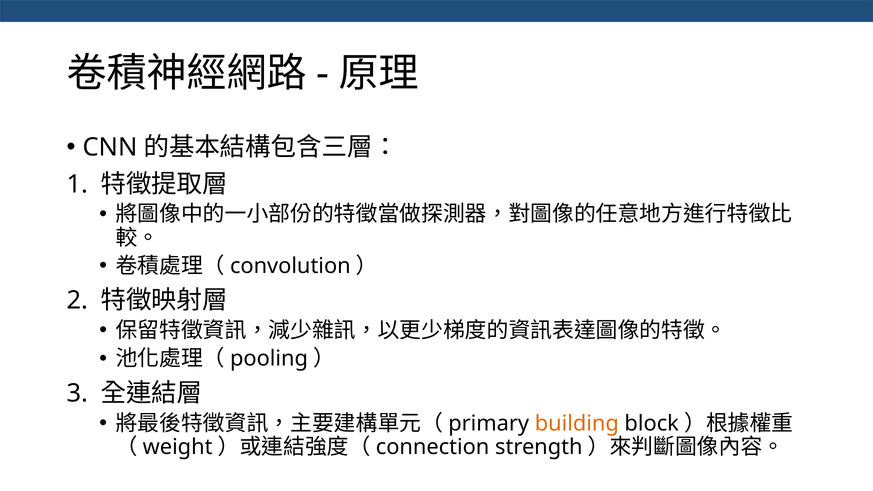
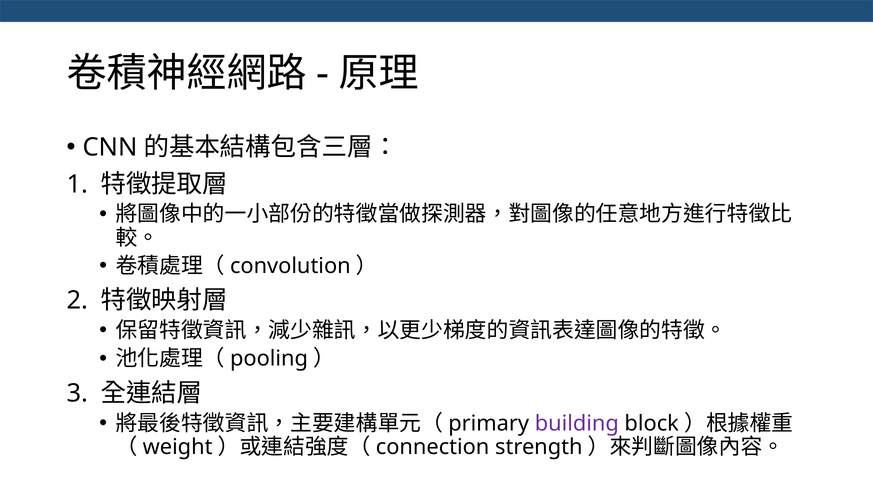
building colour: orange -> purple (577, 423)
